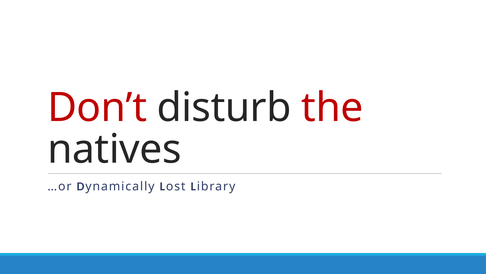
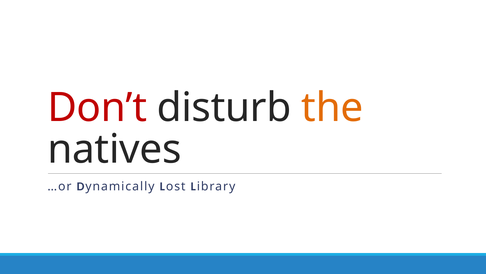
the colour: red -> orange (332, 108)
